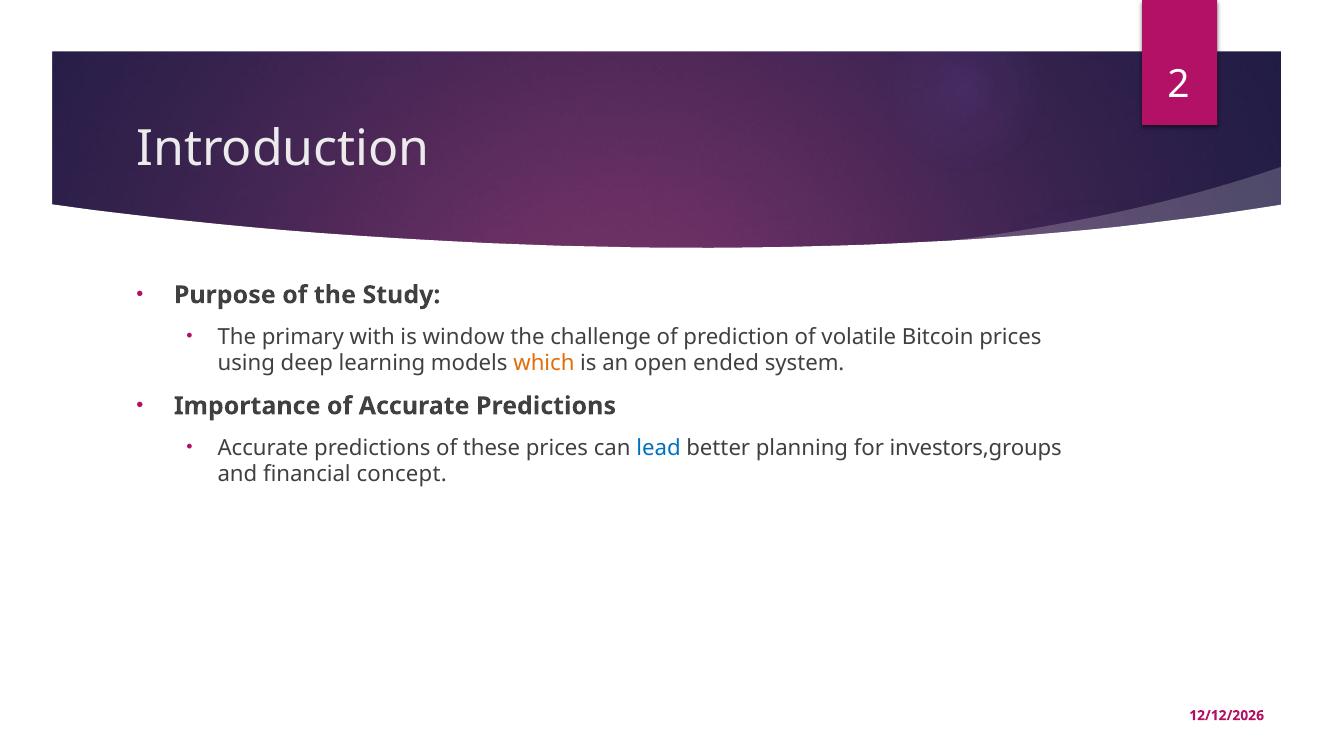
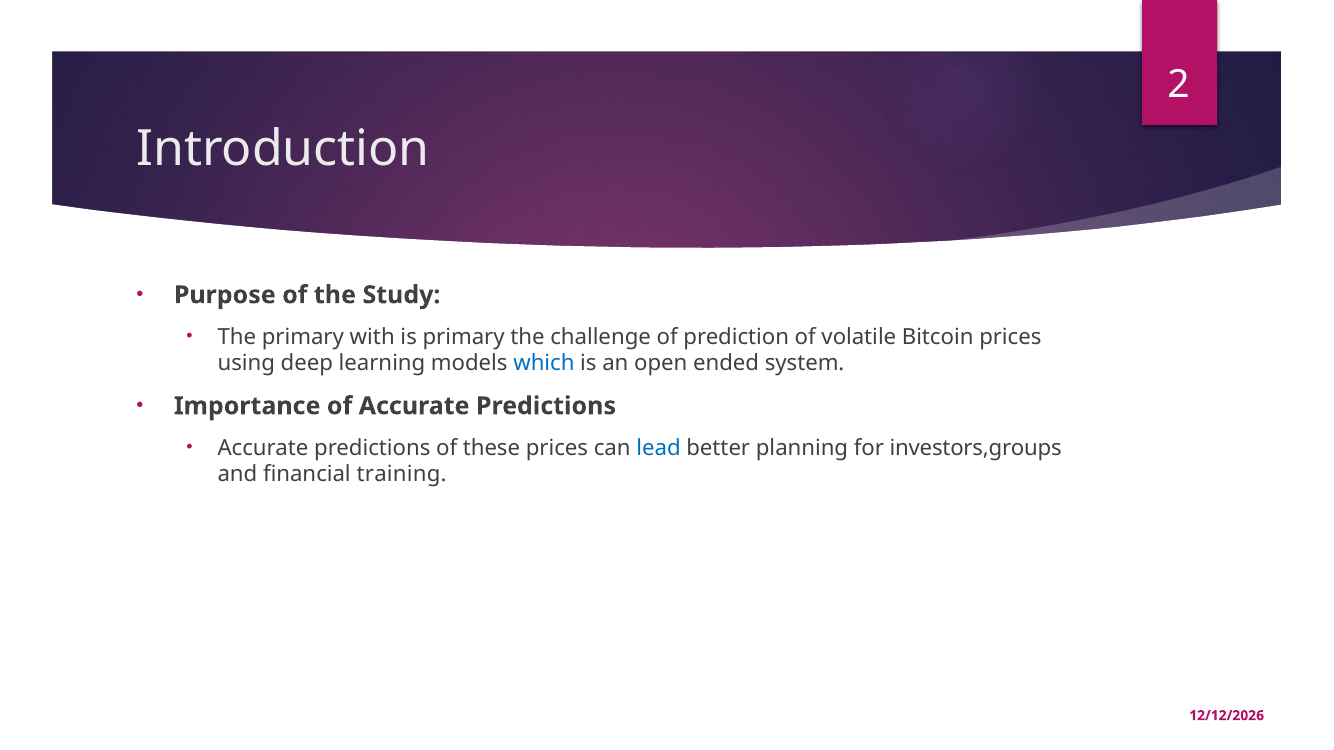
is window: window -> primary (464, 337)
which colour: orange -> blue (544, 364)
concept: concept -> training (402, 475)
